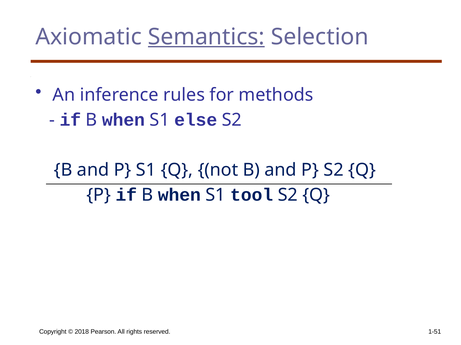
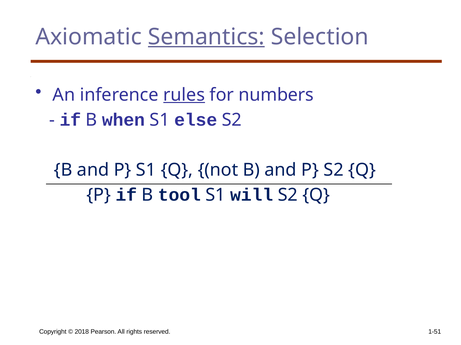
rules underline: none -> present (184, 95)
methods: methods -> numbers (276, 95)
P if B when: when -> tool (179, 195)
tool: tool -> will (252, 195)
